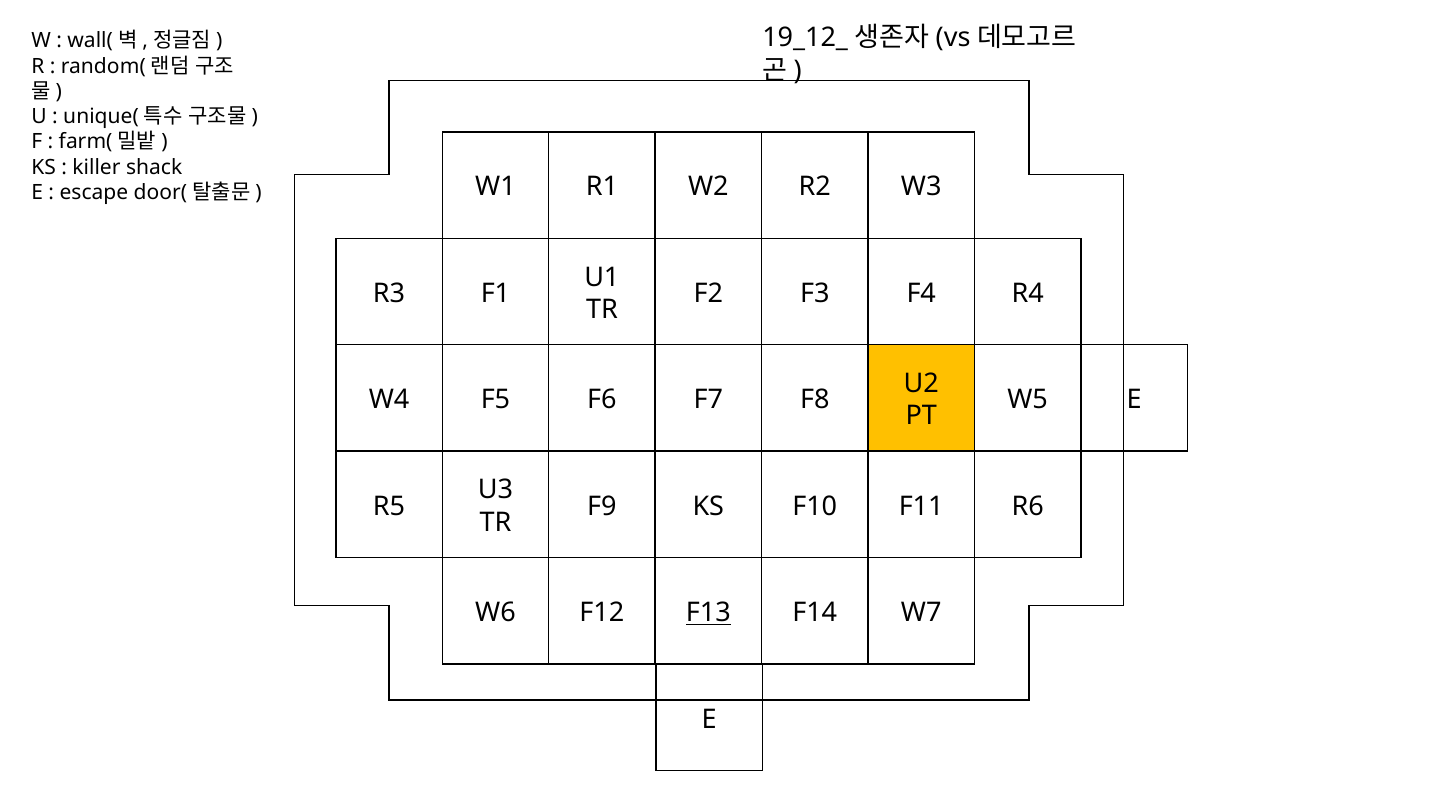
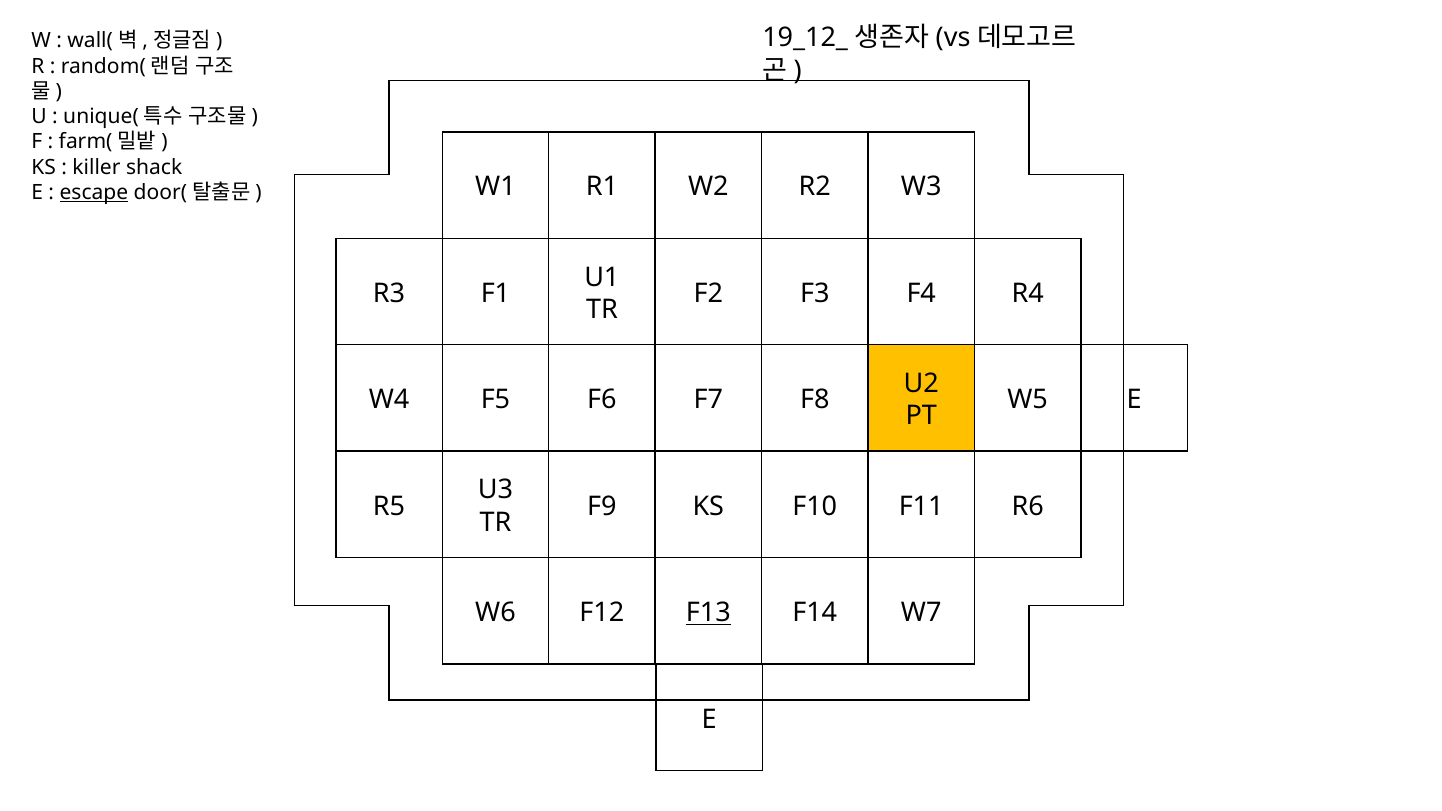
escape underline: none -> present (94, 193)
